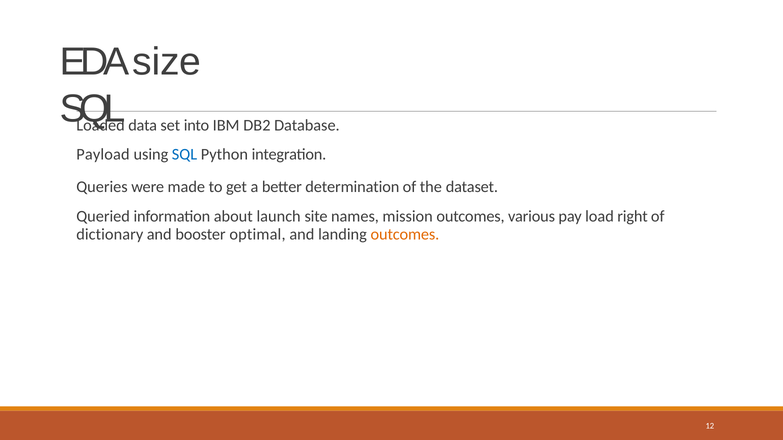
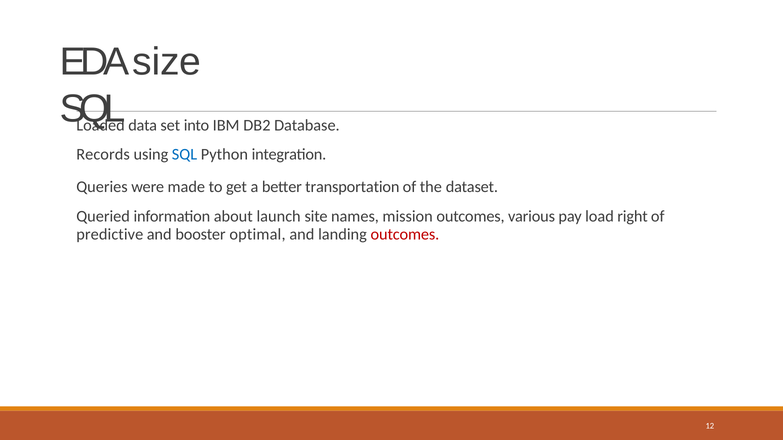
Payload: Payload -> Records (103, 155)
determination: determination -> transportation (352, 187)
dictionary: dictionary -> predictive (110, 235)
outcomes colour: orange -> red (405, 235)
